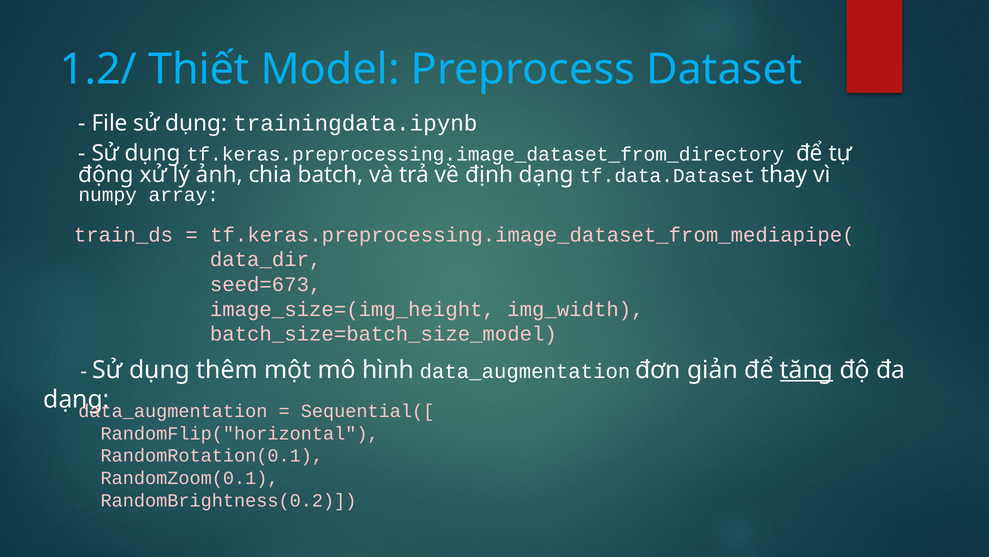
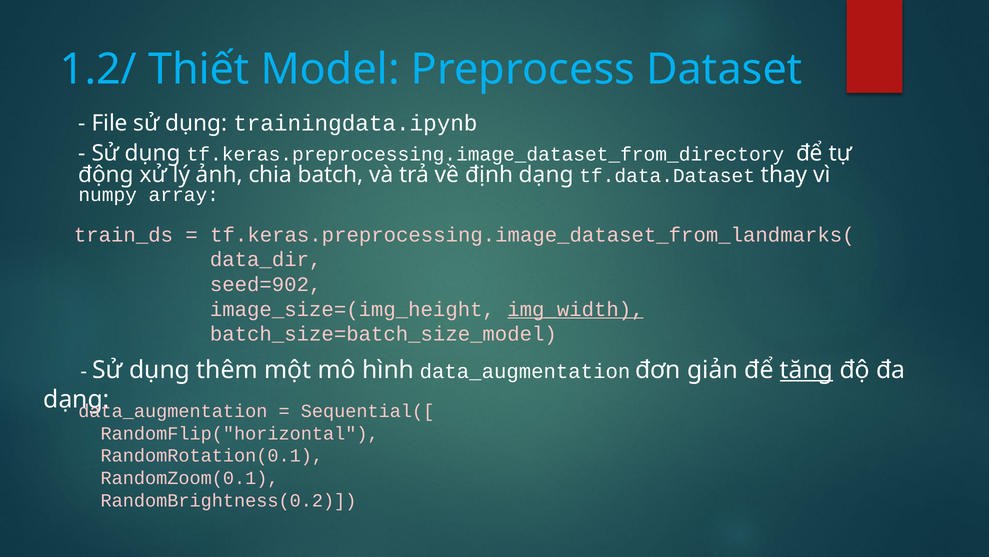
tf.keras.preprocessing.image_dataset_from_mediapipe(: tf.keras.preprocessing.image_dataset_from_mediapipe( -> tf.keras.preprocessing.image_dataset_from_landmarks( (532, 235)
seed=673: seed=673 -> seed=902 (266, 284)
img_width underline: none -> present (575, 309)
